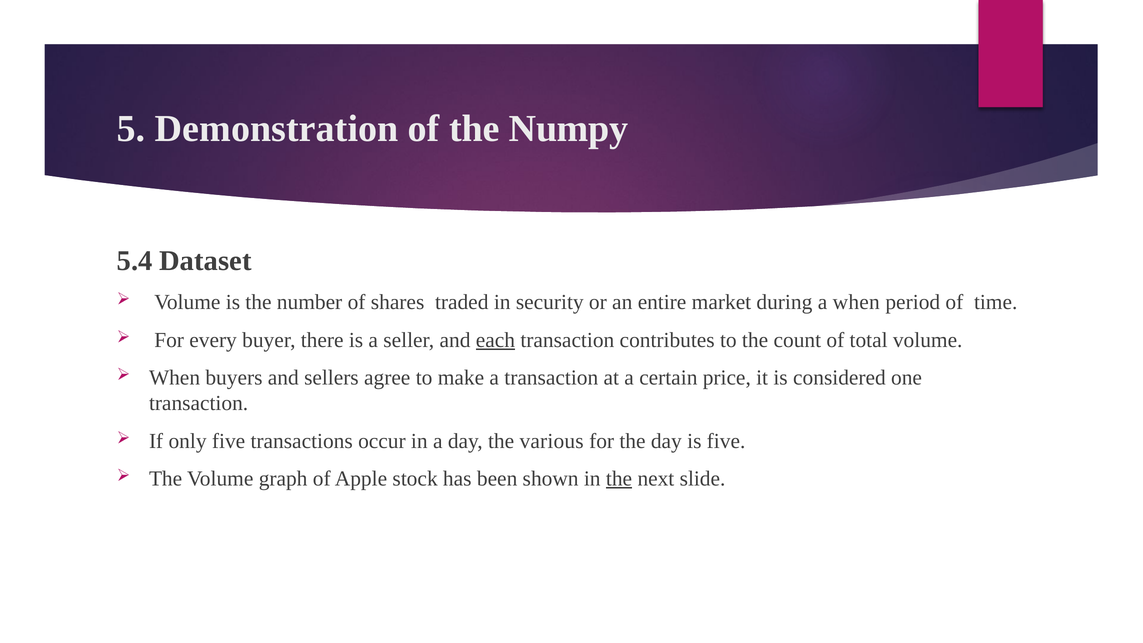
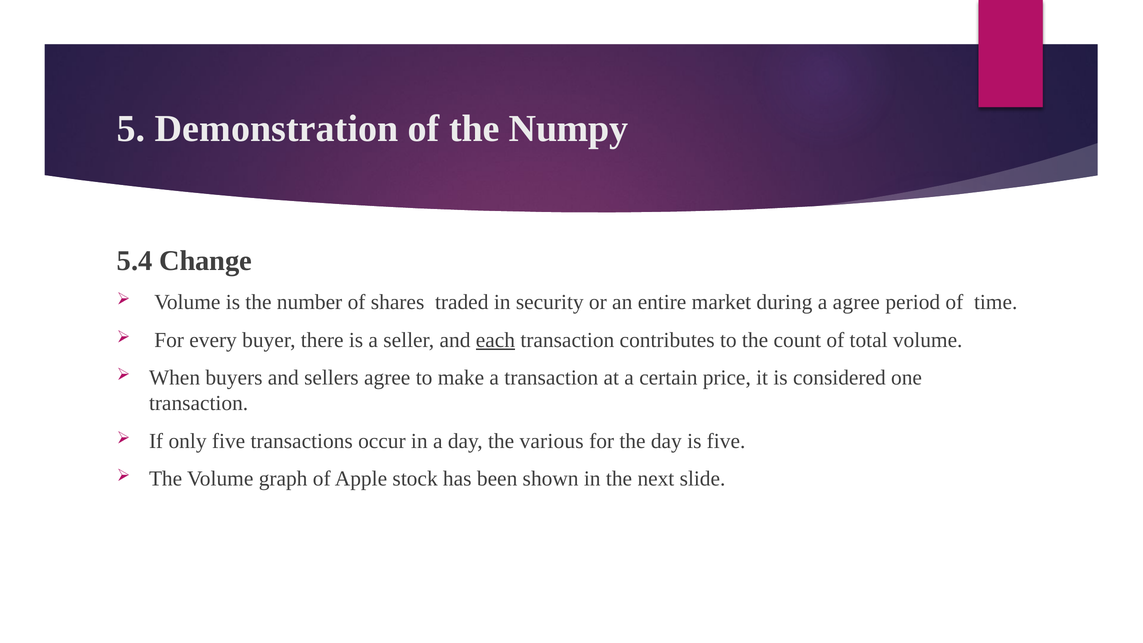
Dataset: Dataset -> Change (206, 261)
a when: when -> agree (856, 302)
the underline: present -> none (619, 479)
